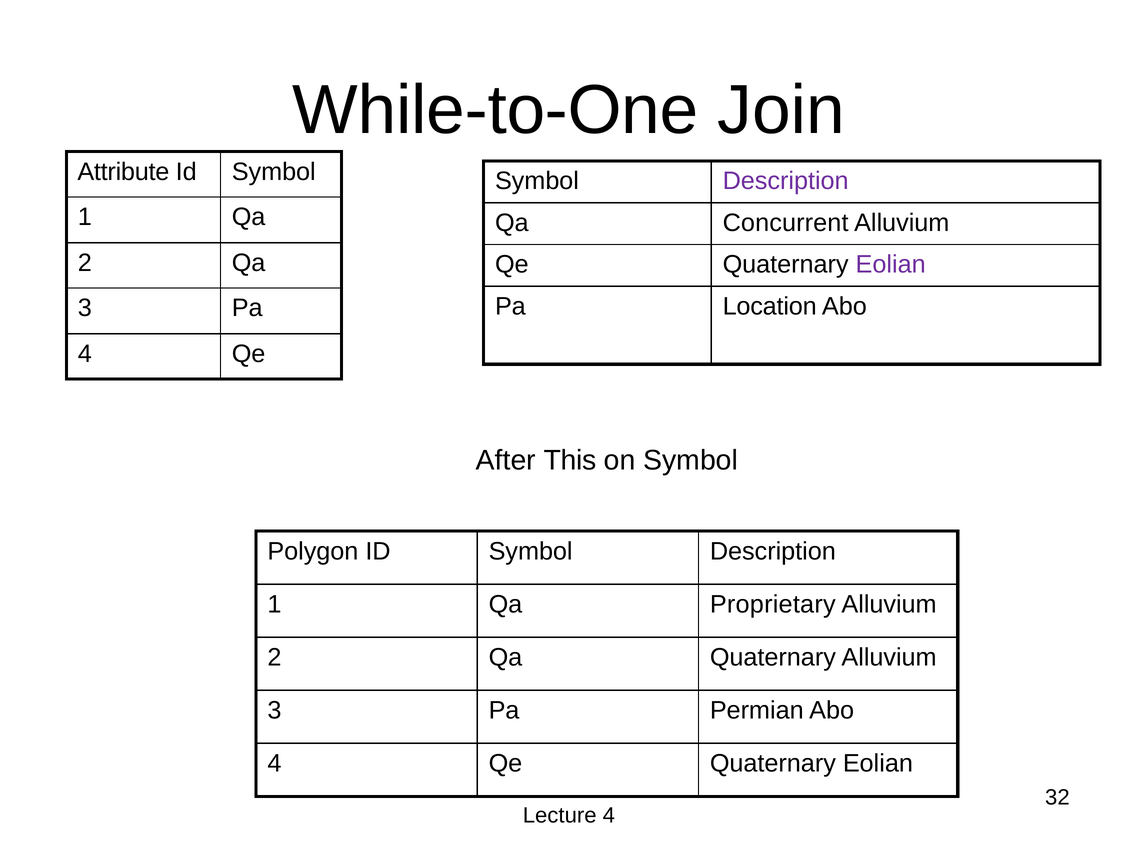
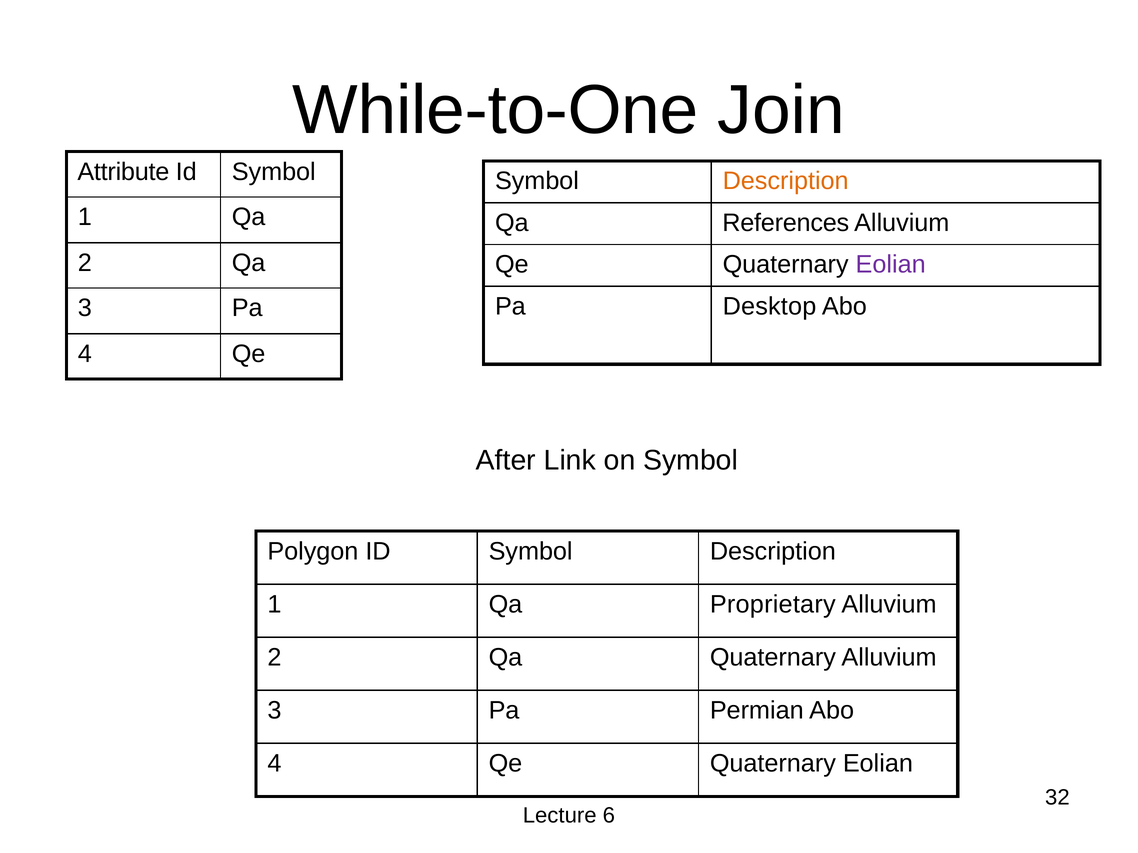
Description colour: purple -> orange (786, 181)
Concurrent: Concurrent -> References (786, 223)
Location: Location -> Desktop (769, 306)
This: This -> Link (570, 461)
Lecture 4: 4 -> 6 (609, 816)
